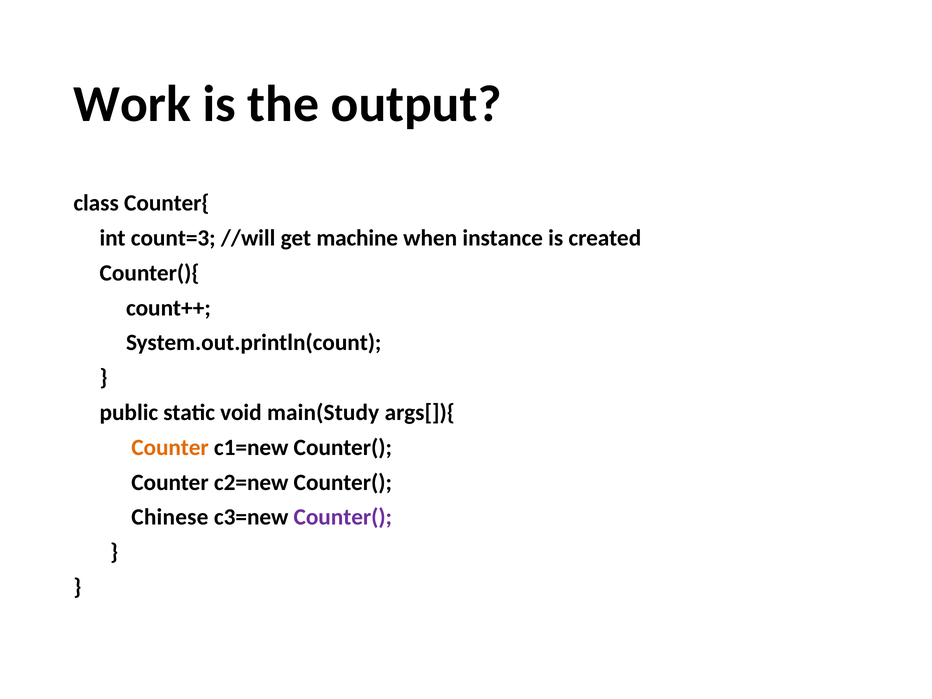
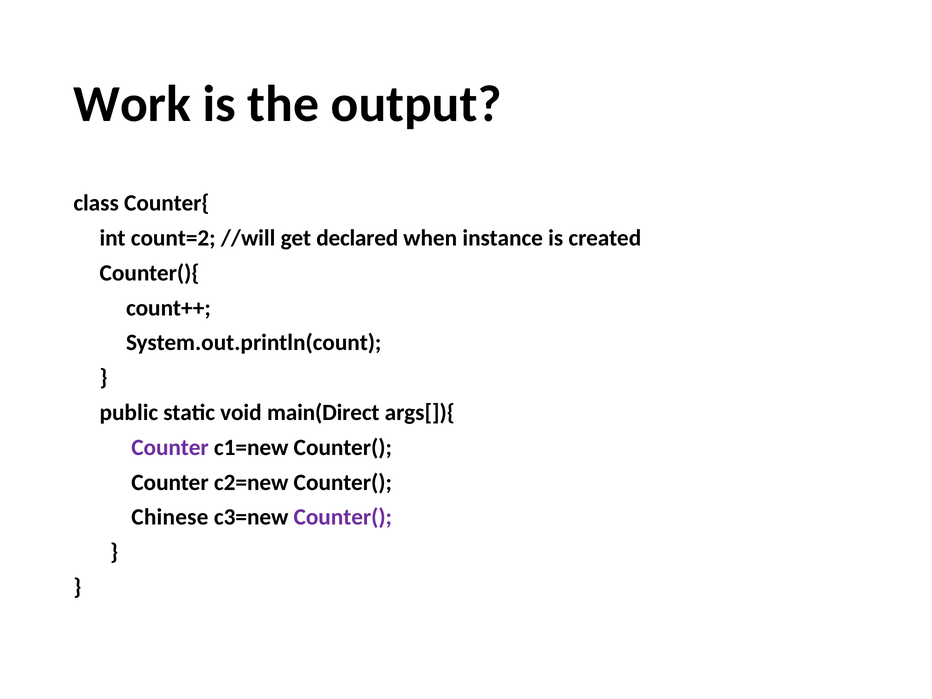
count=3: count=3 -> count=2 (173, 238)
machine: machine -> declared (357, 238)
main(Study: main(Study -> main(Direct (323, 413)
Counter colour: orange -> purple (170, 447)
